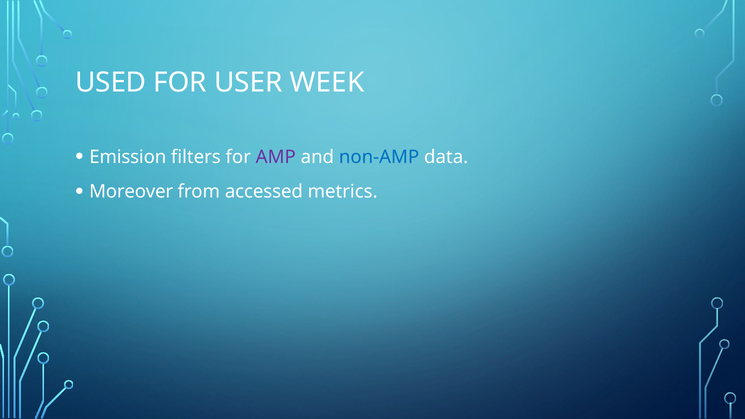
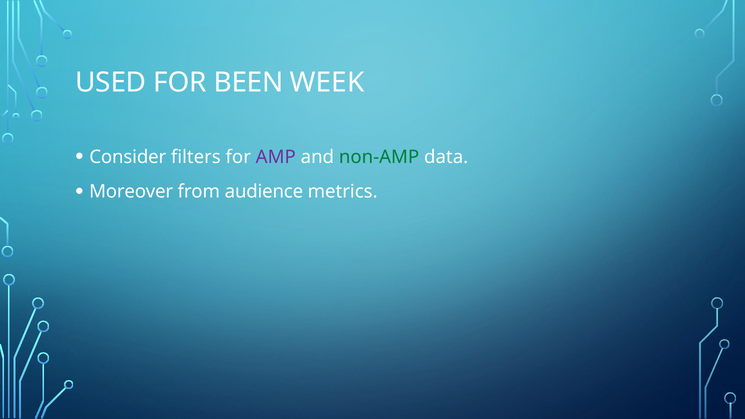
USER: USER -> BEEN (249, 83)
Emission: Emission -> Consider (128, 157)
non-AMP colour: blue -> green (379, 157)
accessed: accessed -> audience (264, 192)
